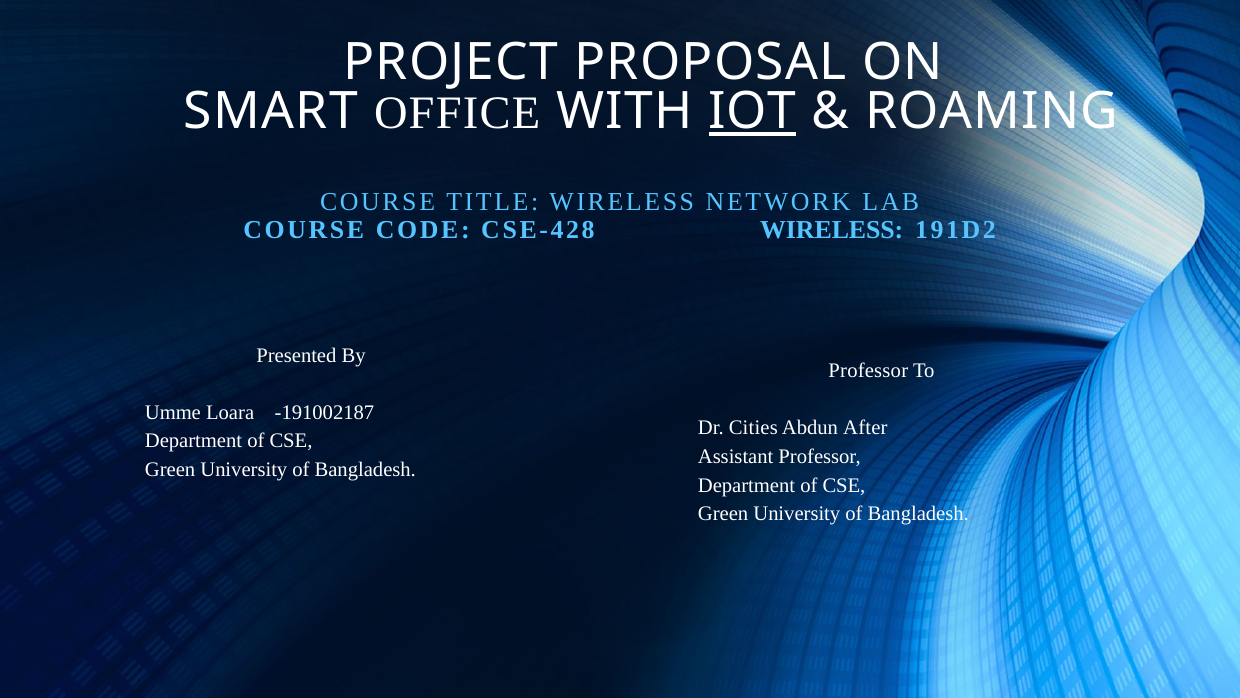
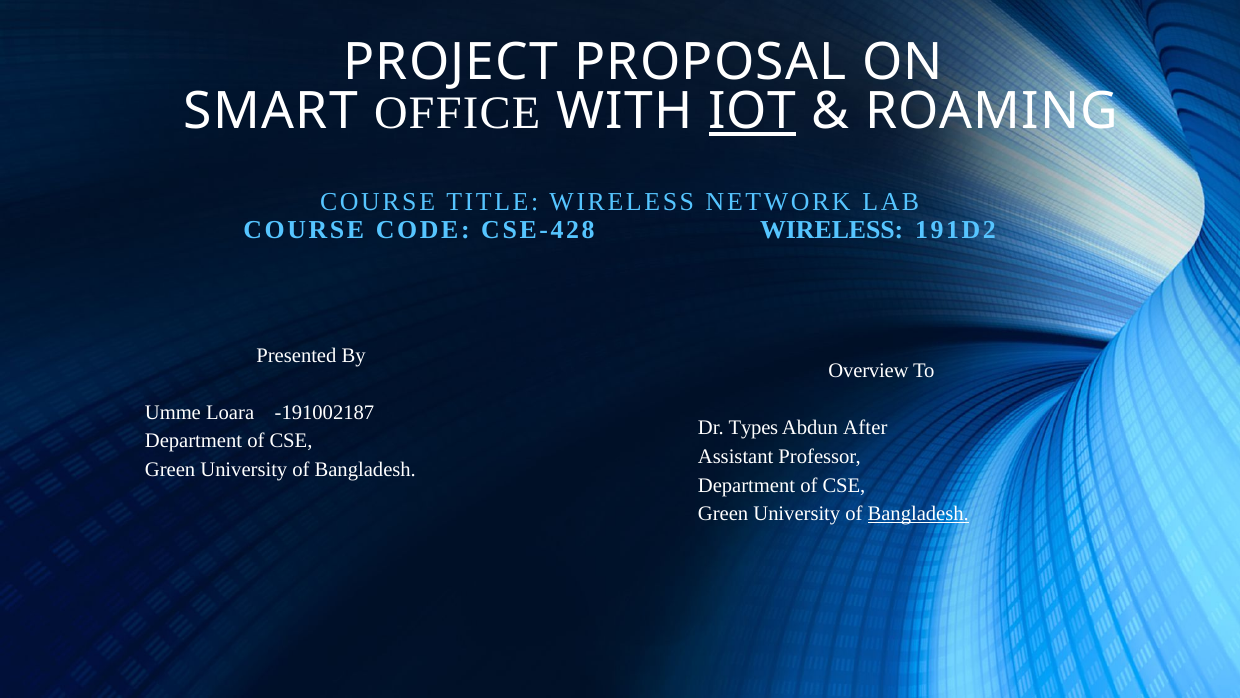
Professor: Professor -> Overview (869, 371)
Cities: Cities -> Types (753, 428)
Bangladesh underline: none -> present (918, 513)
